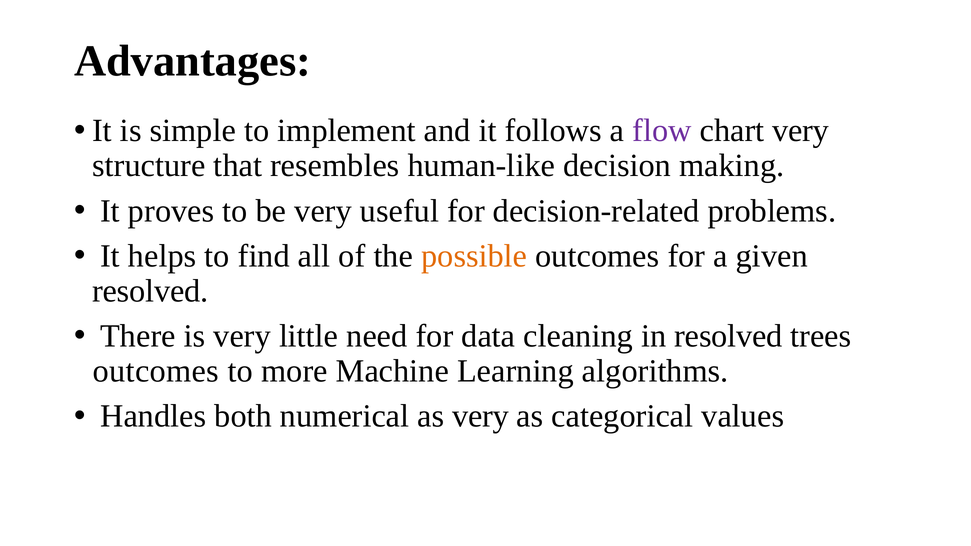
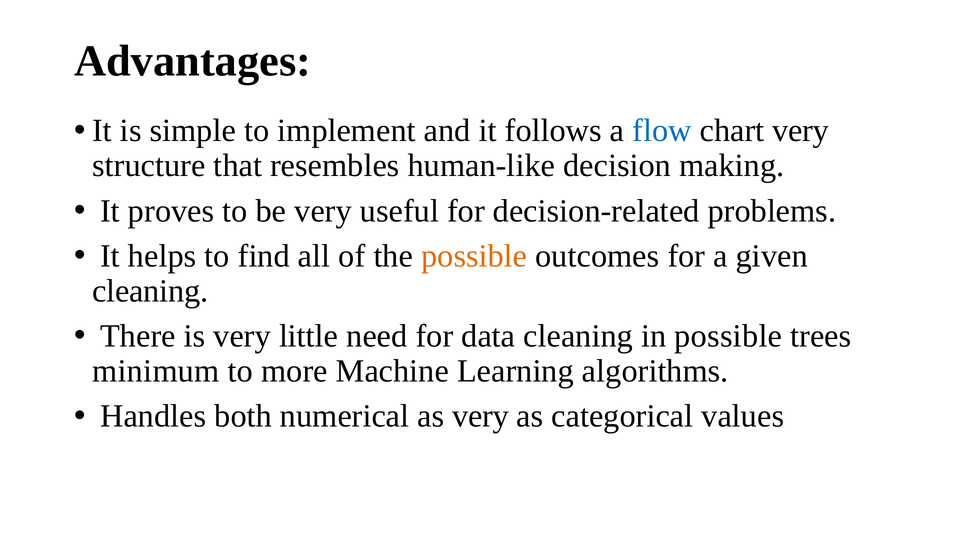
flow colour: purple -> blue (662, 131)
resolved: resolved -> cleaning (150, 291)
in resolved: resolved -> possible (728, 336)
outcomes: outcomes -> minimum (156, 371)
